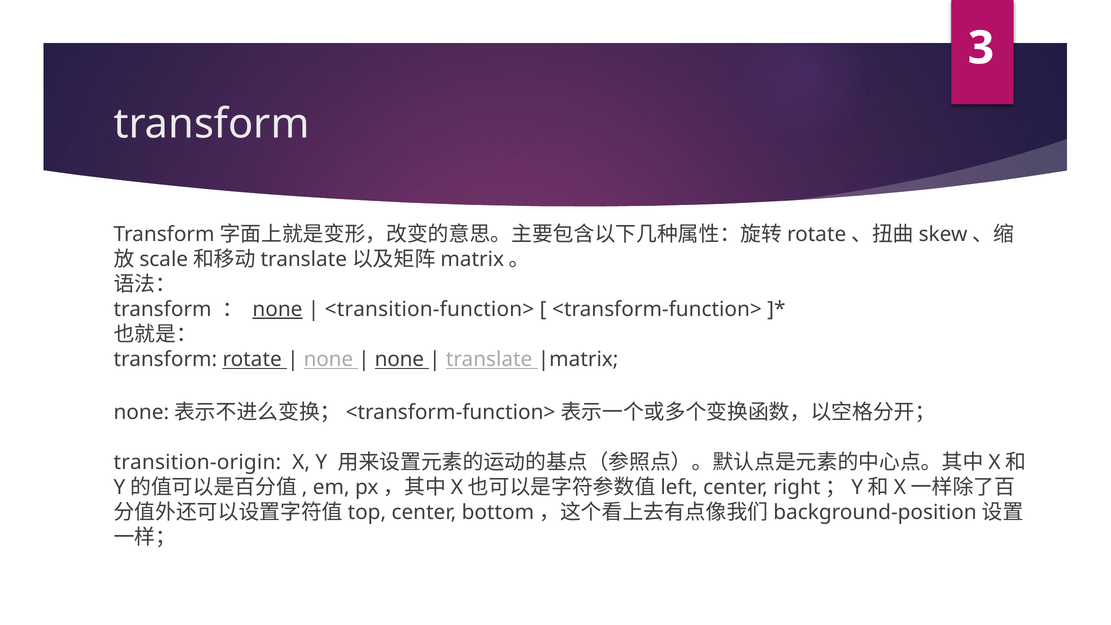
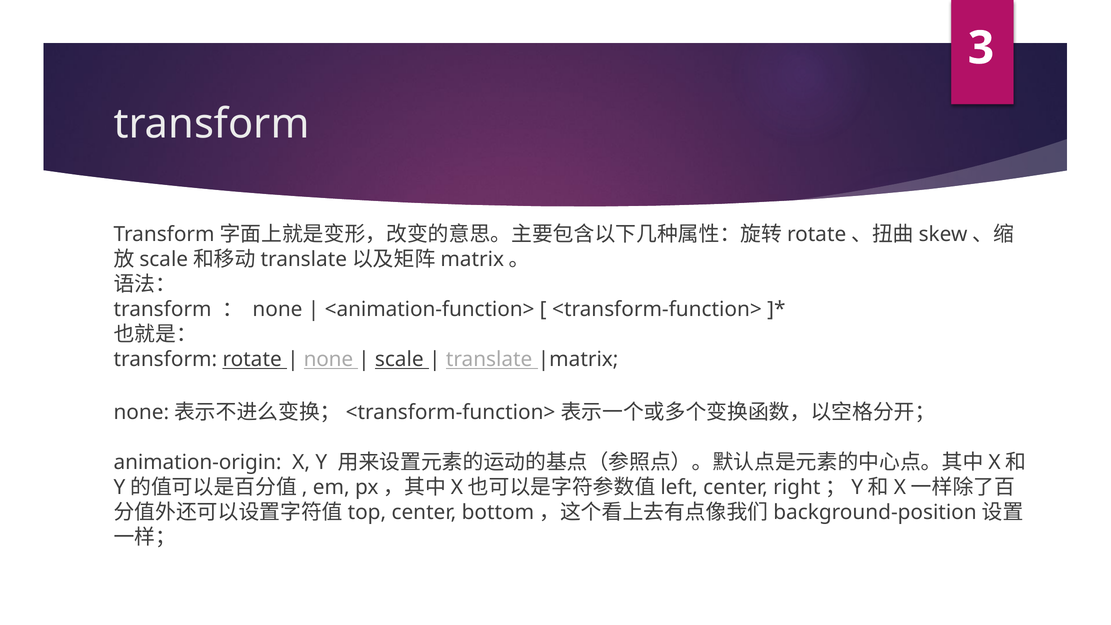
none underline: present -> none (277, 309)
<transition-function>: <transition-function> -> <animation-function> (430, 309)
none: none -> scale (399, 359)
transition-origin: transition-origin -> animation-origin (198, 463)
